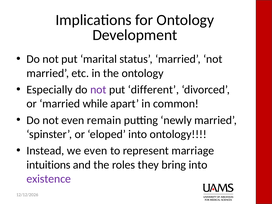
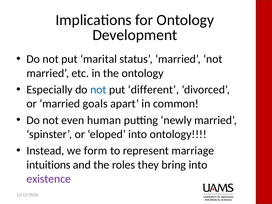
not colour: purple -> blue (98, 90)
while: while -> goals (95, 104)
remain: remain -> human (104, 120)
we even: even -> form (96, 151)
